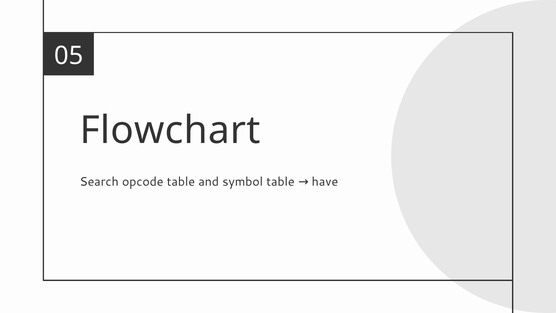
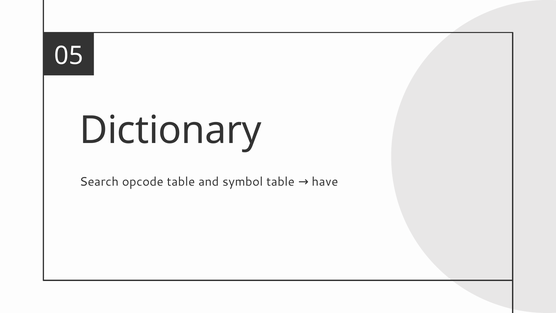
Flowchart: Flowchart -> Dictionary (170, 130)
